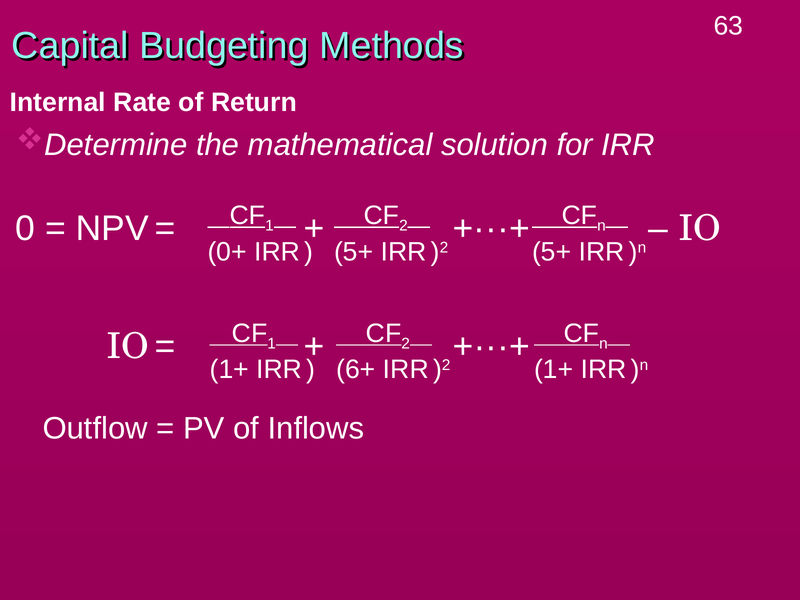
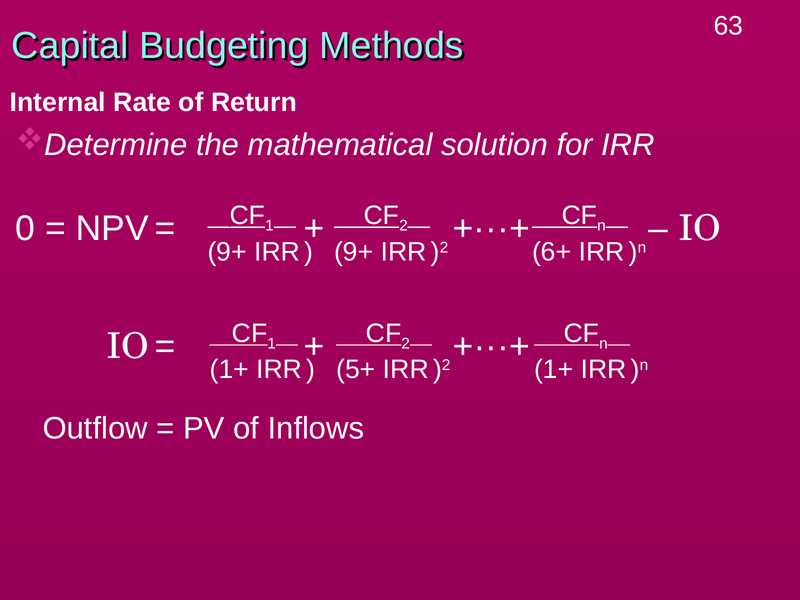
0+: 0+ -> 9+ (227, 252)
5+: 5+ -> 9+ (354, 252)
5+: 5+ -> 6+ (552, 252)
6+: 6+ -> 5+ (356, 370)
